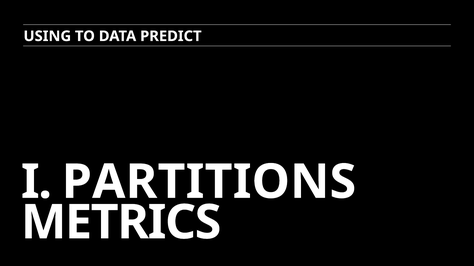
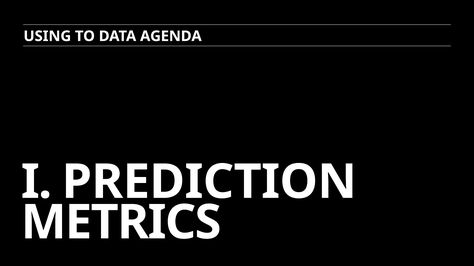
PREDICT: PREDICT -> AGENDA (171, 36)
PARTITIONS: PARTITIONS -> PREDICTION (209, 182)
